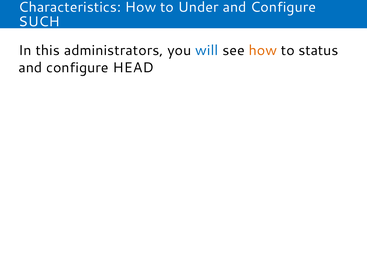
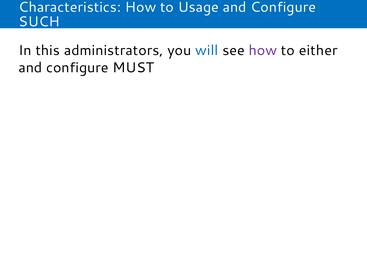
Under: Under -> Usage (198, 7)
how colour: orange -> purple (263, 51)
status: status -> either (318, 51)
HEAD: HEAD -> MUST (133, 68)
